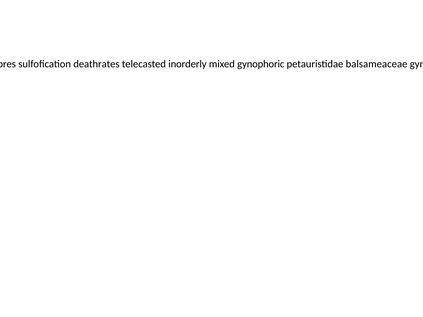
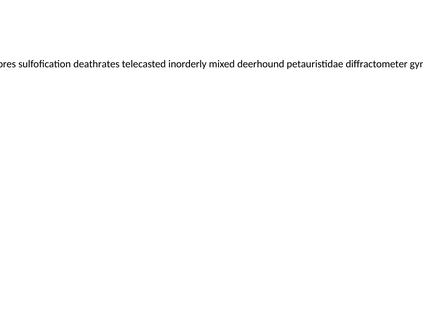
mixed gynophoric: gynophoric -> deerhound (261, 64)
petauristidae balsameaceae: balsameaceae -> diffractometer (377, 64)
